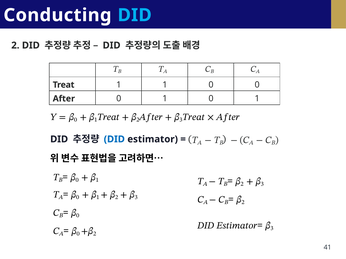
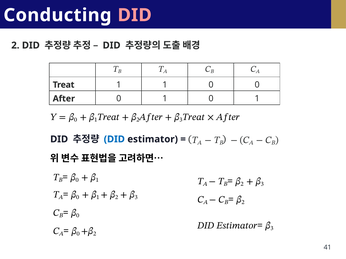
DID colour: light blue -> pink (135, 15)
